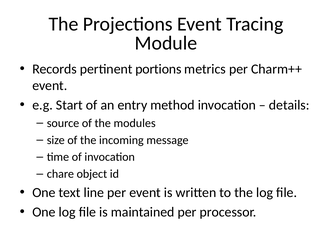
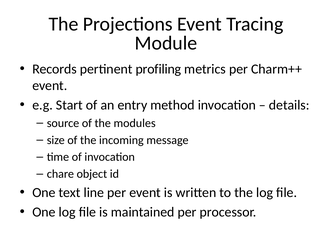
portions: portions -> profiling (158, 69)
